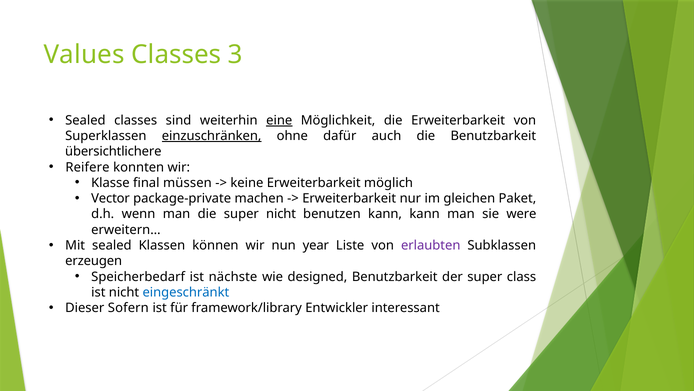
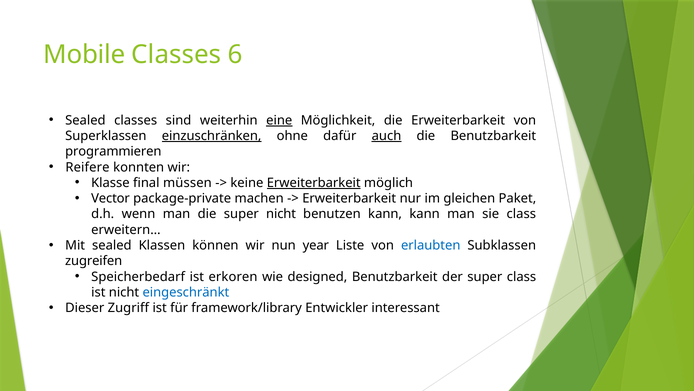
Values: Values -> Mobile (84, 55)
3: 3 -> 6 (235, 55)
auch underline: none -> present (386, 136)
übersichtlichere: übersichtlichere -> programmieren (113, 151)
Erweiterbarkeit underline: none -> present (314, 183)
sie were: were -> class (521, 214)
erlaubten colour: purple -> blue (431, 245)
erzeugen: erzeugen -> zugreifen (94, 261)
nächste: nächste -> erkoren (233, 276)
Sofern: Sofern -> Zugriff (128, 307)
